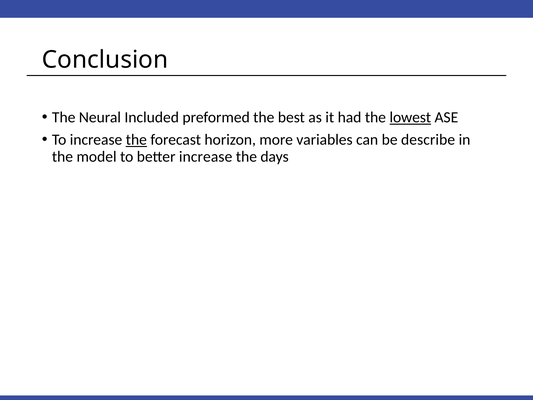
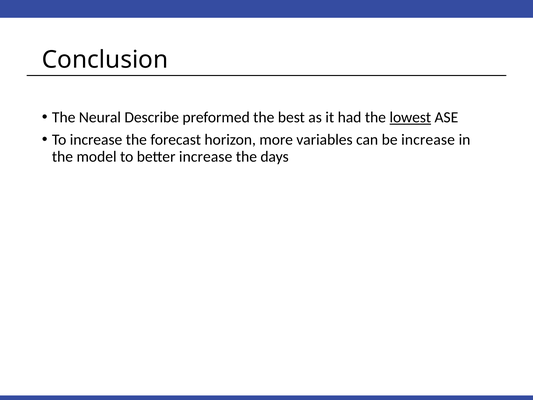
Included: Included -> Describe (152, 117)
the underline: present -> none (136, 140)
be describe: describe -> increase (428, 140)
